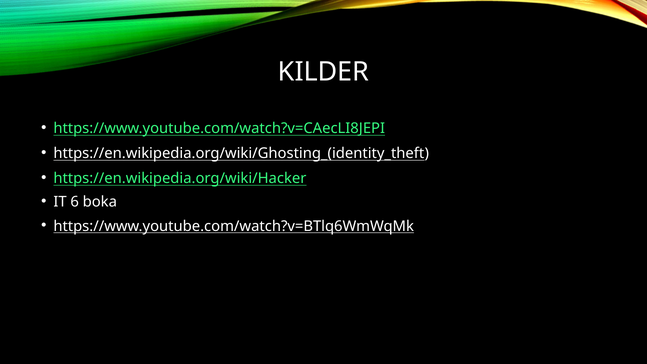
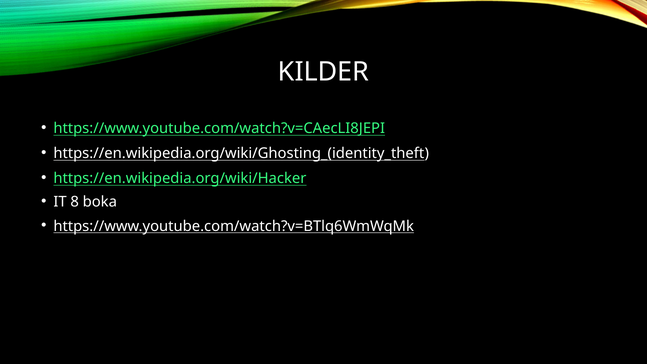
6: 6 -> 8 (75, 202)
